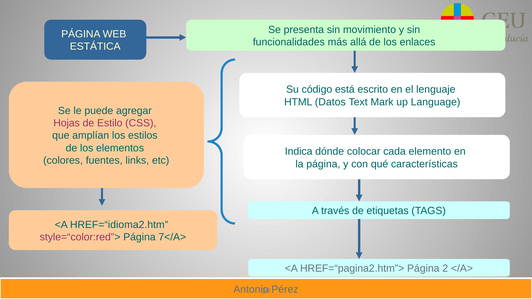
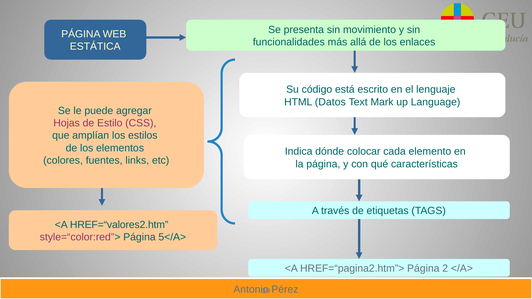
HREF=“idioma2.htm: HREF=“idioma2.htm -> HREF=“valores2.htm (119, 225)
7</A>: 7</A> -> 5</A> (172, 237)
